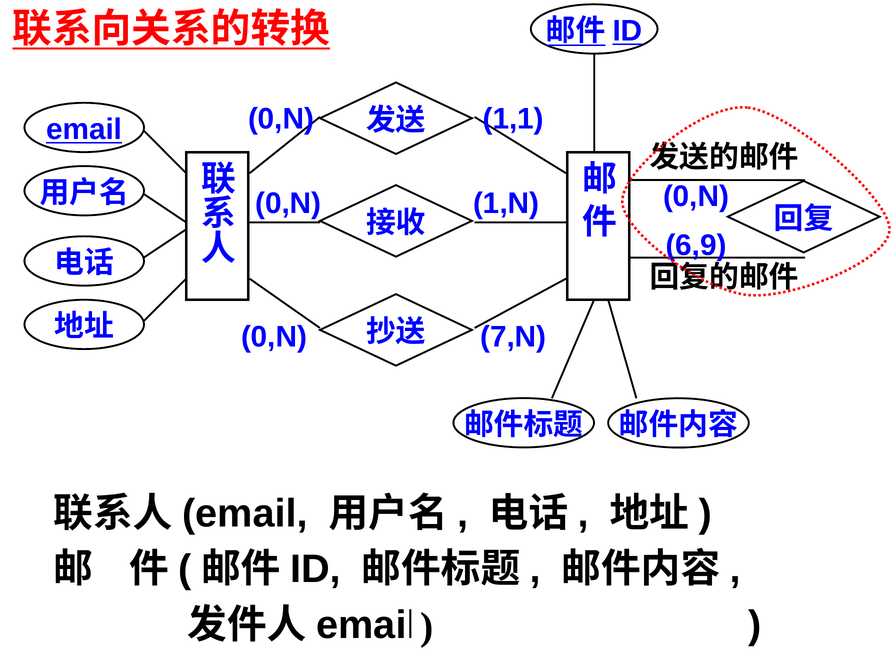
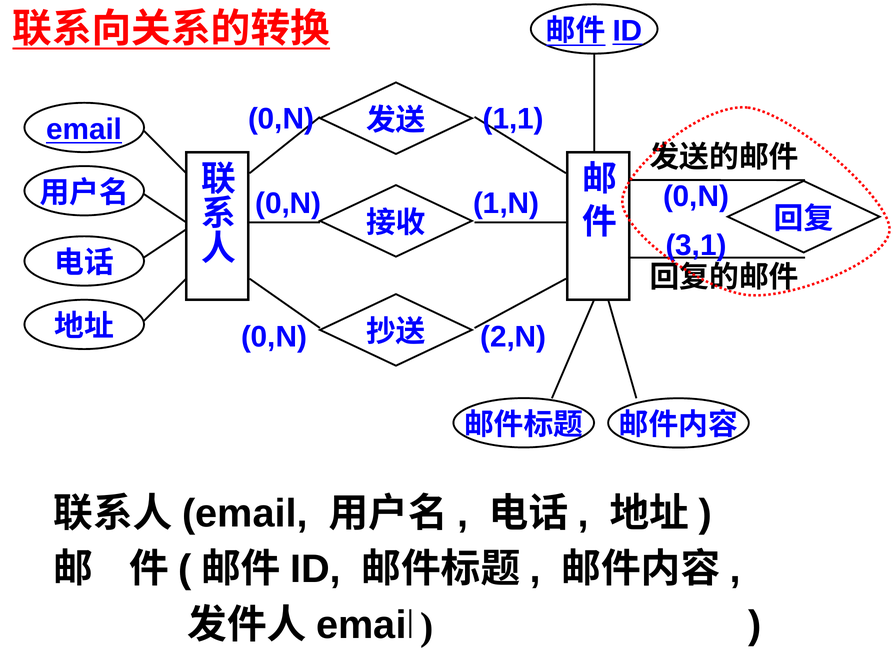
6,9: 6,9 -> 3,1 (696, 245)
7,N: 7,N -> 2,N (513, 337)
